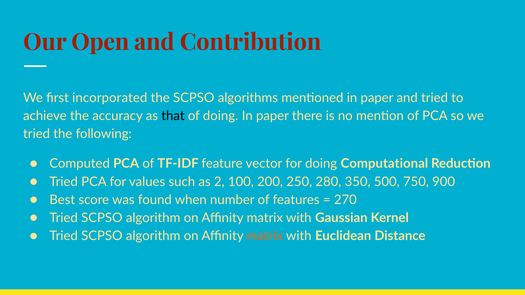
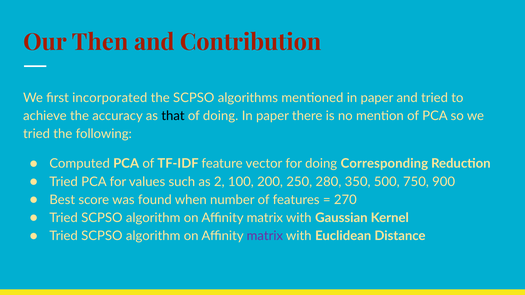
Open: Open -> Then (100, 42)
Computational: Computational -> Corresponding (384, 164)
matrix colour: orange -> purple (265, 236)
